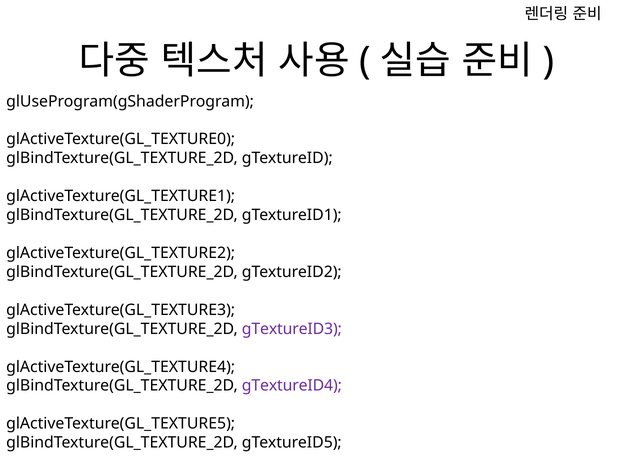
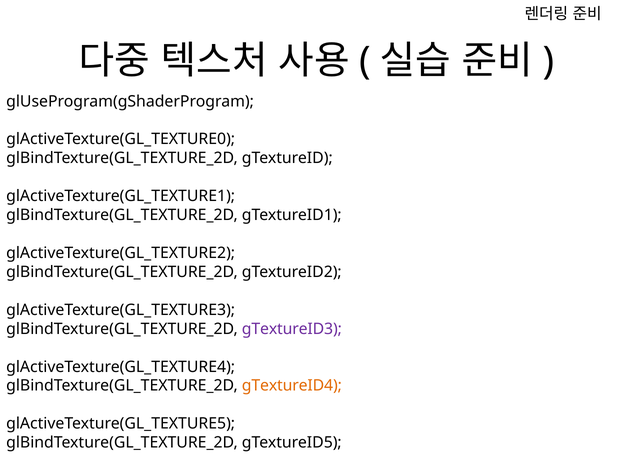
gTextureID4 colour: purple -> orange (292, 386)
